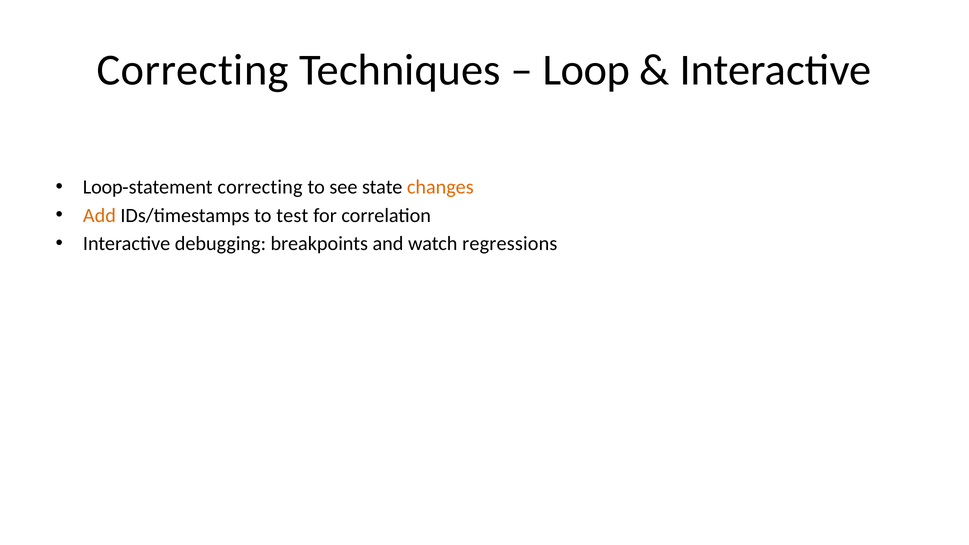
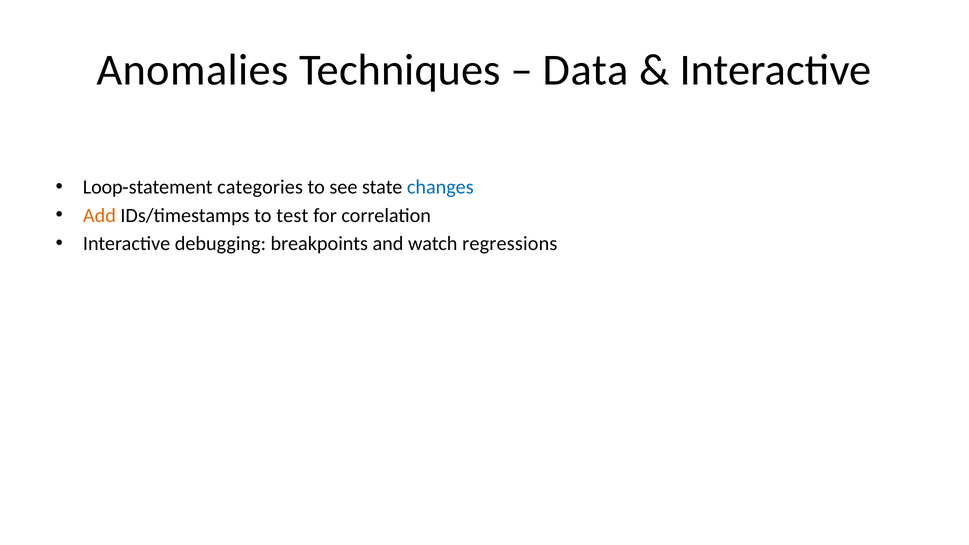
Correcting: Correcting -> Anomalies (193, 70)
Loop: Loop -> Data (586, 70)
correcting: correcting -> categories (260, 187)
changes colour: orange -> blue (440, 187)
